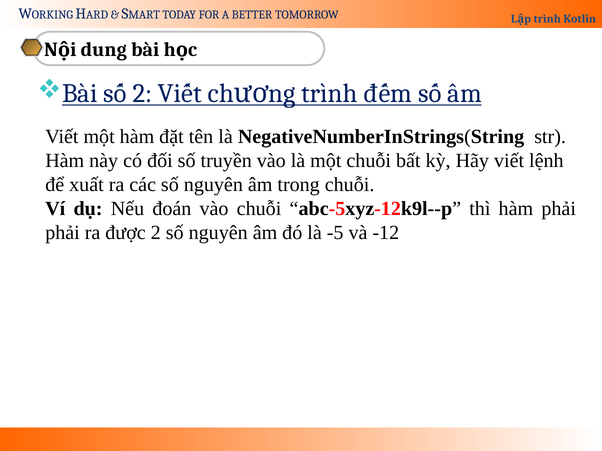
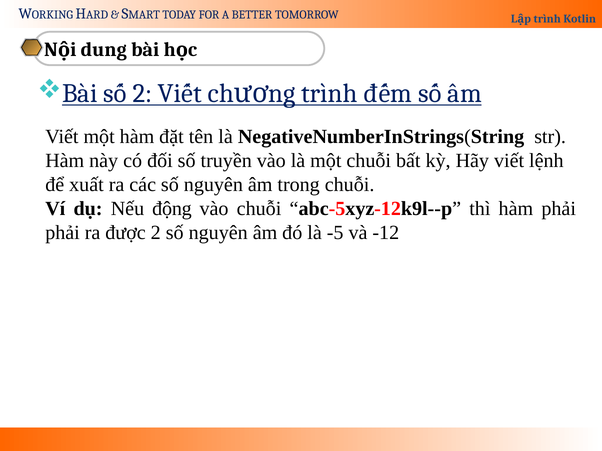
đoán: đoán -> động (172, 209)
